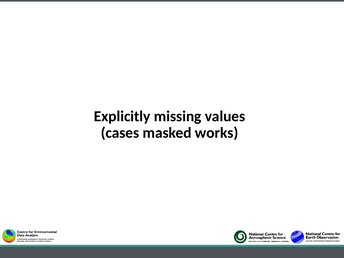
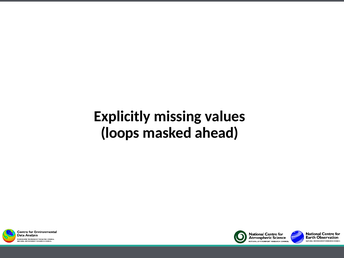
cases: cases -> loops (120, 133)
works: works -> ahead (217, 133)
